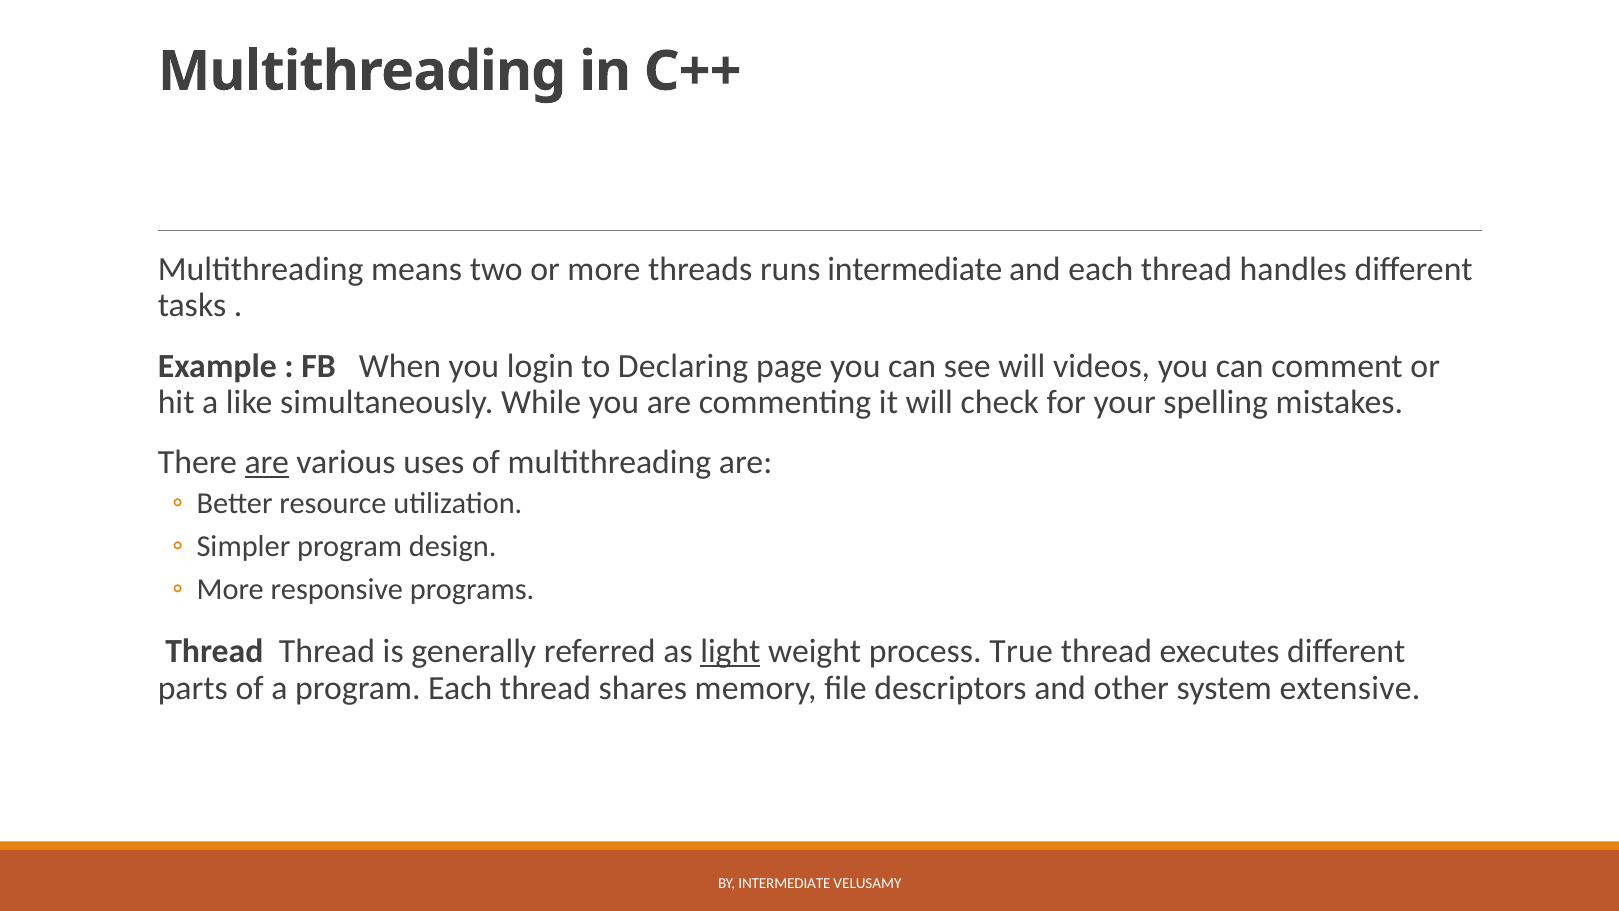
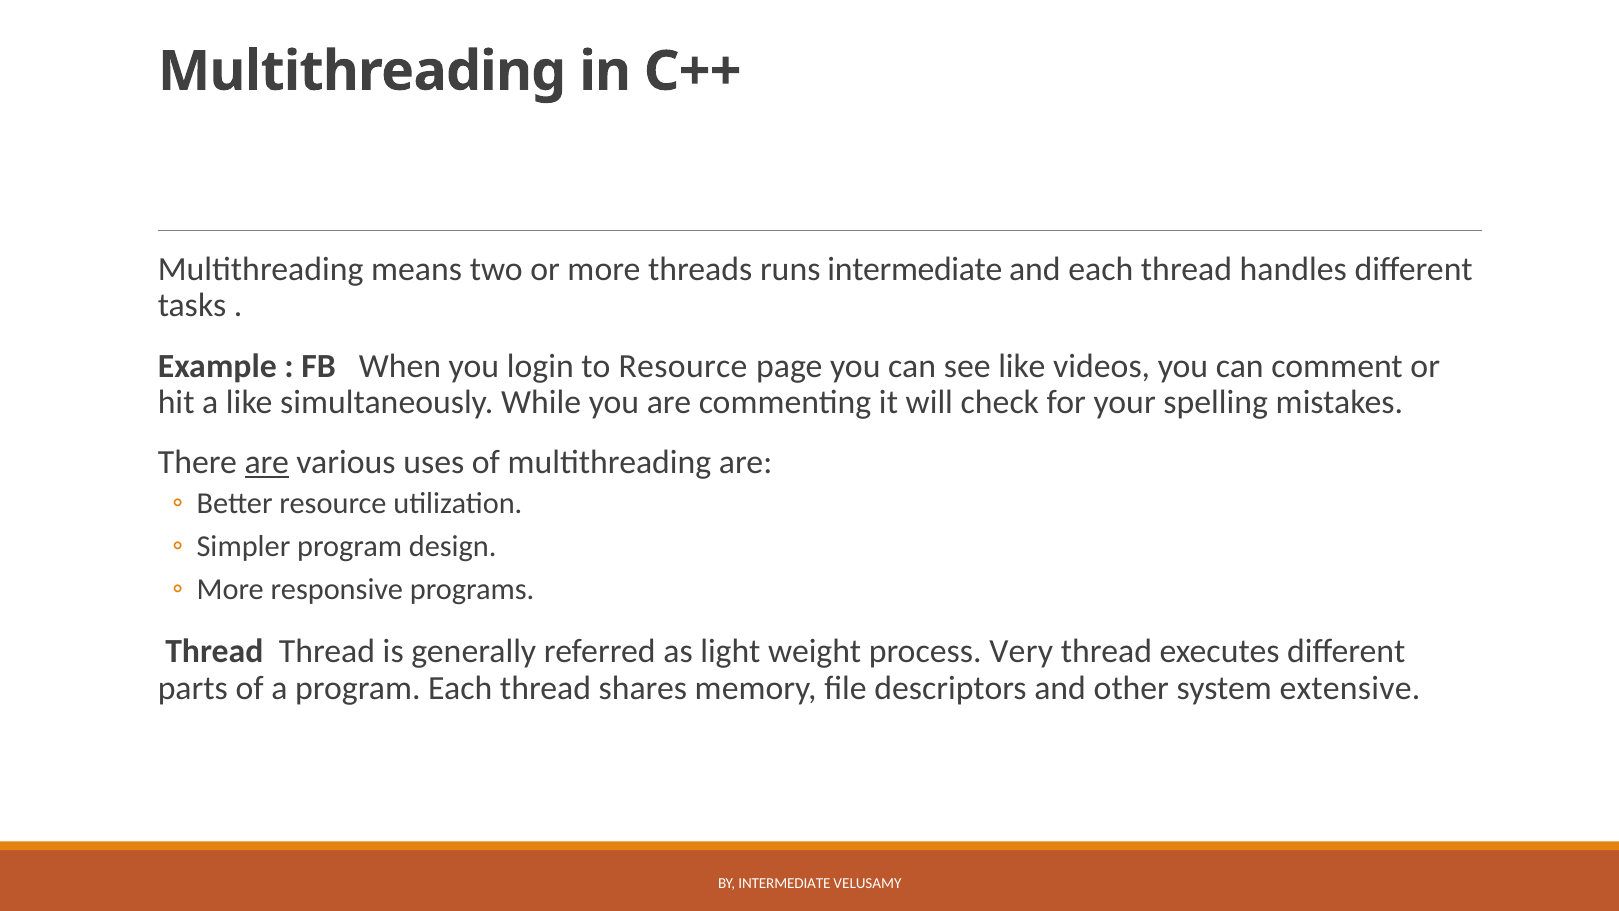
to Declaring: Declaring -> Resource (683, 366)
see will: will -> like (1022, 366)
light underline: present -> none (730, 651)
True: True -> Very (1021, 651)
